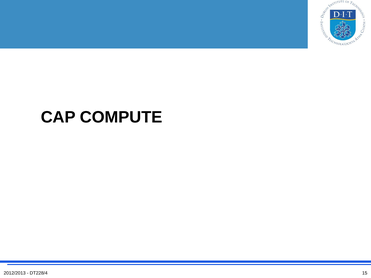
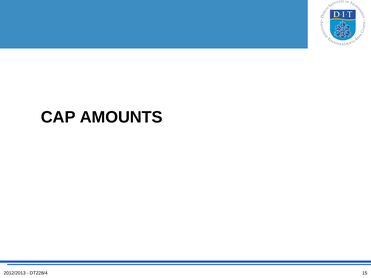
COMPUTE: COMPUTE -> AMOUNTS (121, 117)
